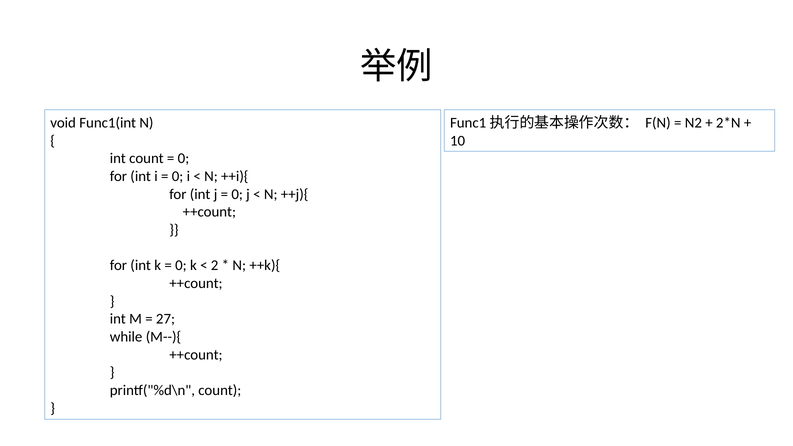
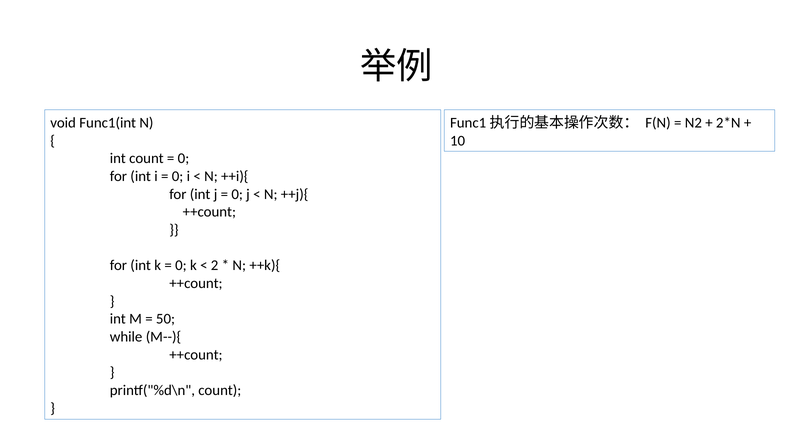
27: 27 -> 50 (165, 319)
